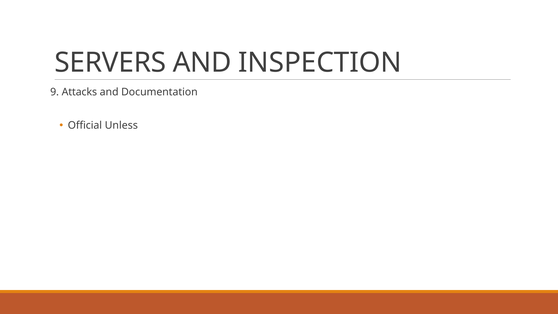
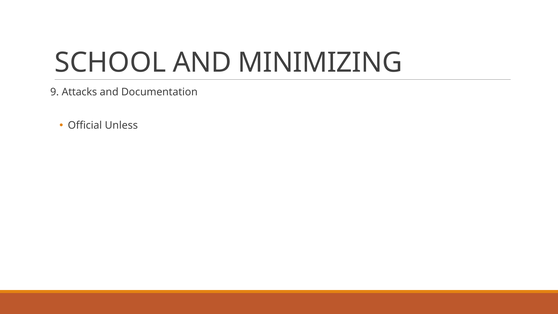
SERVERS: SERVERS -> SCHOOL (110, 63)
INSPECTION: INSPECTION -> MINIMIZING (320, 63)
